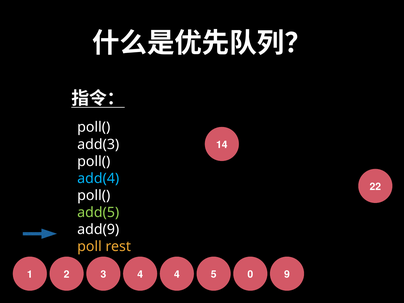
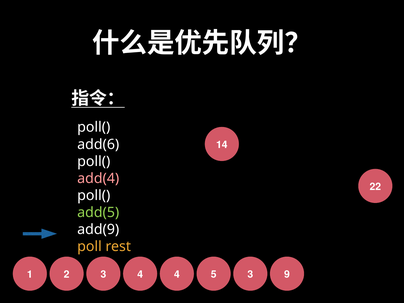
add(3: add(3 -> add(6 (98, 144)
add(4 colour: light blue -> pink (98, 178)
4 0: 0 -> 3 (250, 274)
